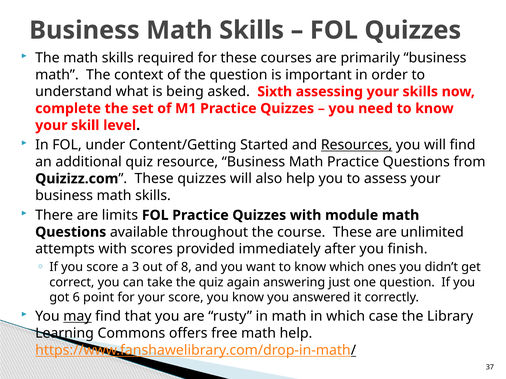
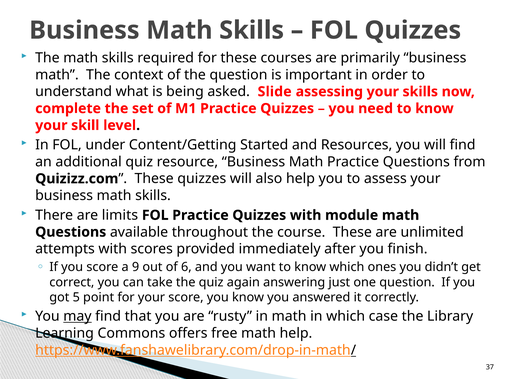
Sixth: Sixth -> Slide (275, 92)
Resources underline: present -> none (357, 145)
3: 3 -> 9 (136, 267)
8: 8 -> 6 (186, 267)
6: 6 -> 5 (76, 298)
